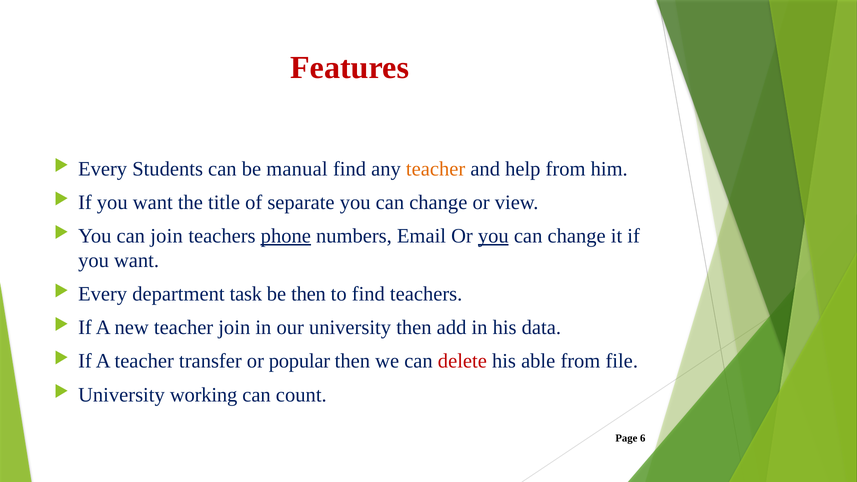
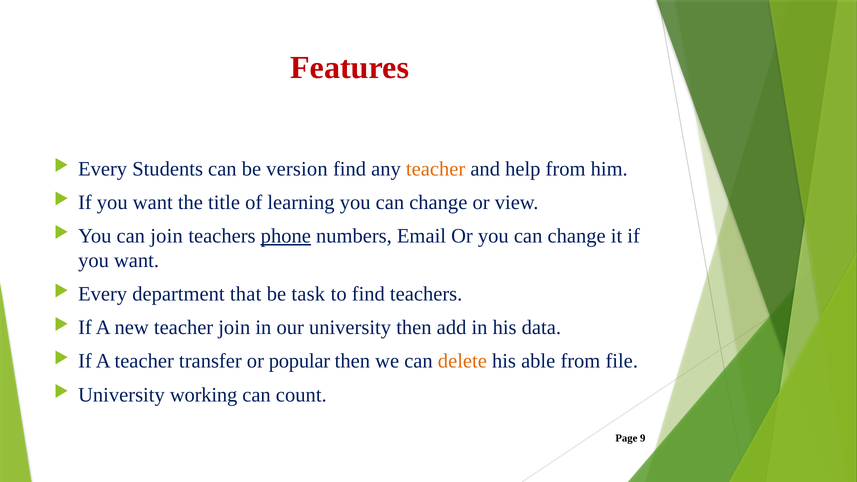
manual: manual -> version (297, 169)
separate: separate -> learning (301, 202)
you underline: present -> none (493, 236)
task: task -> that (246, 294)
be then: then -> task (308, 294)
delete colour: red -> orange (462, 361)
6: 6 -> 9 (643, 438)
